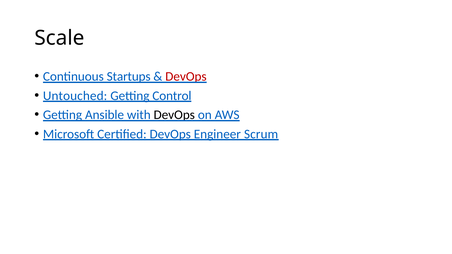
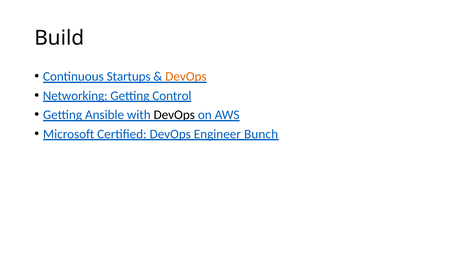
Scale: Scale -> Build (59, 38)
DevOps colour: red -> orange (186, 77)
Untouched: Untouched -> Networking (75, 96)
Scrum: Scrum -> Bunch (261, 134)
